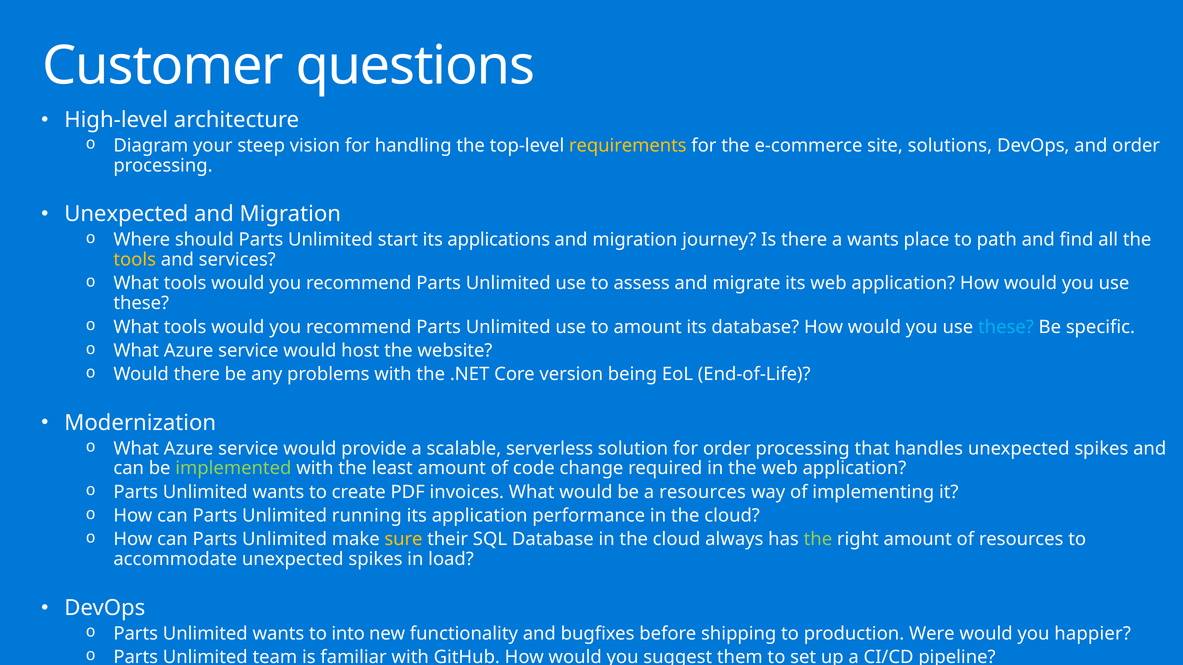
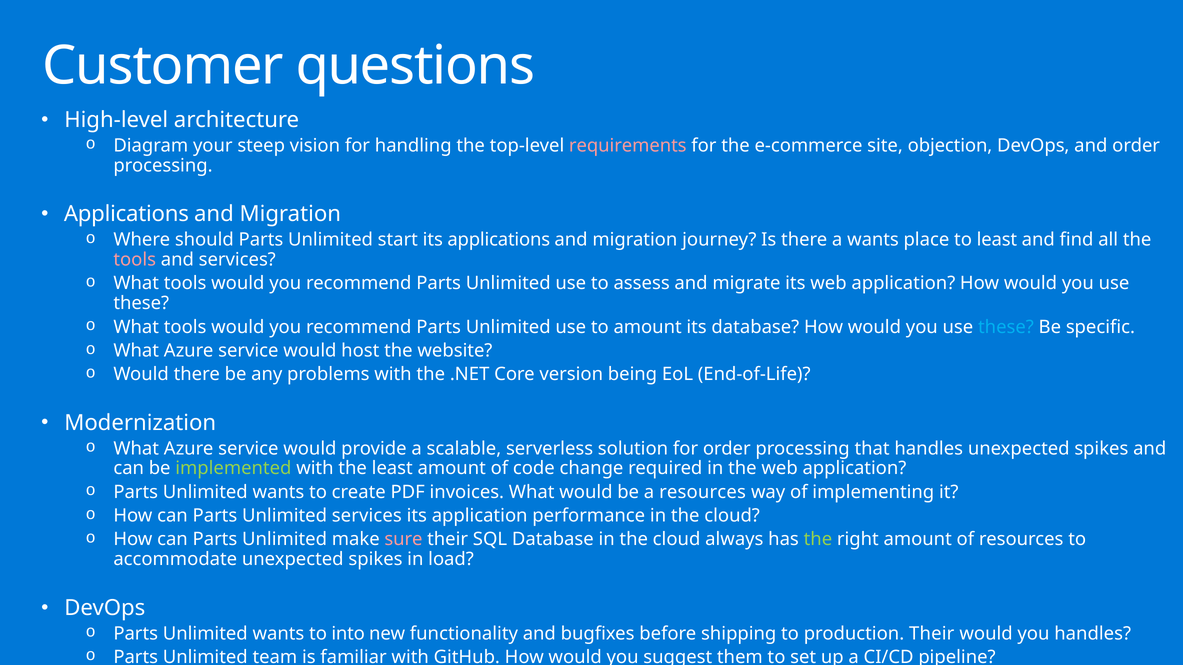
requirements colour: yellow -> pink (628, 146)
solutions: solutions -> objection (950, 146)
Unexpected: Unexpected -> Applications (126, 214)
to path: path -> least (997, 240)
tools colour: yellow -> pink (135, 260)
Unlimited running: running -> services (367, 516)
sure colour: yellow -> pink (404, 540)
production Were: Were -> Their (932, 634)
you happier: happier -> handles (1093, 634)
